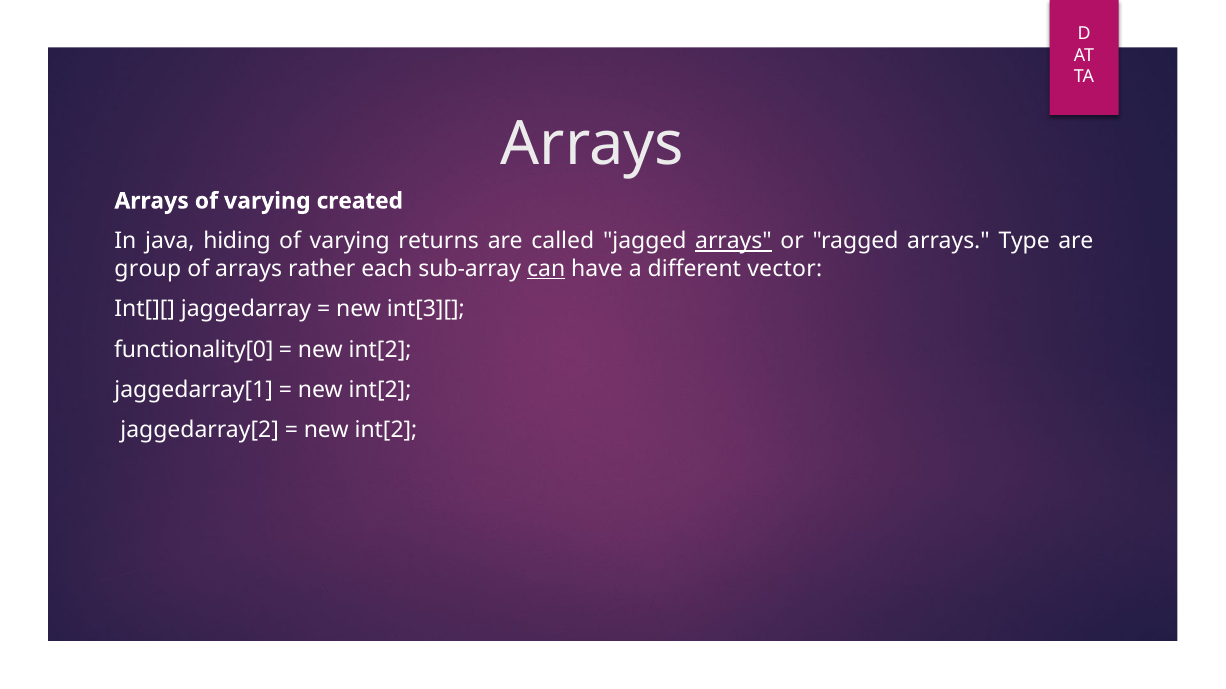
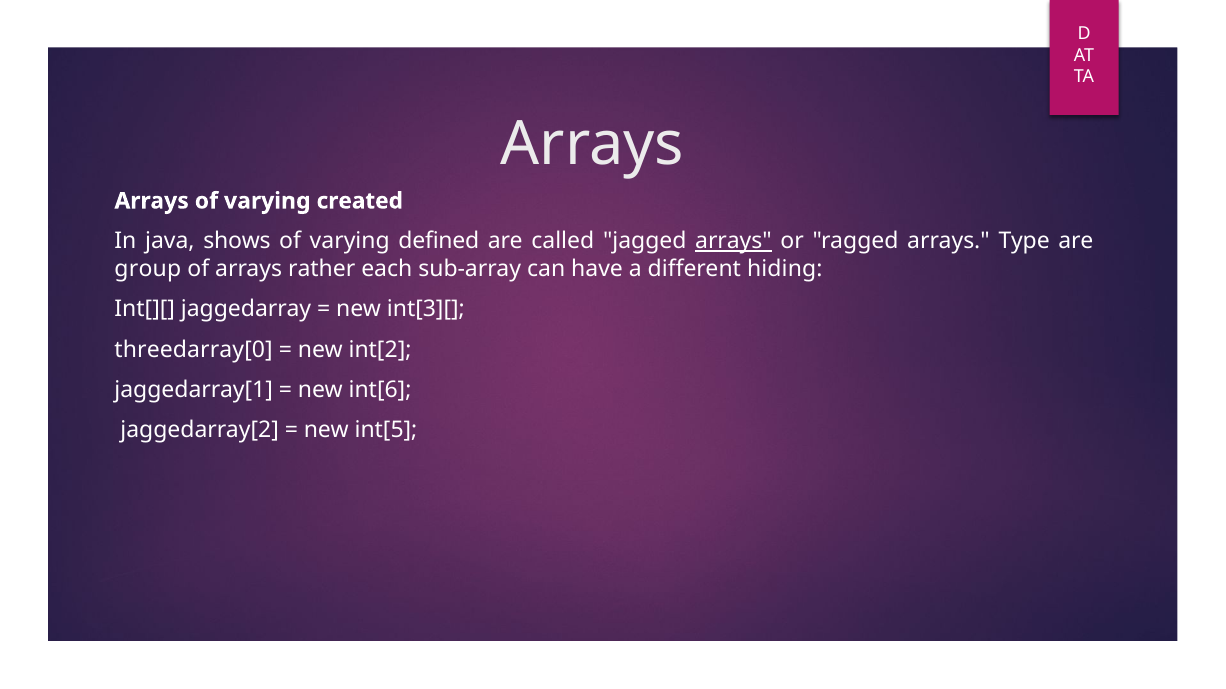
hiding: hiding -> shows (237, 241)
returns: returns -> defined (439, 241)
can underline: present -> none (546, 269)
vector: vector -> hiding (785, 269)
functionality[0: functionality[0 -> threedarray[0 (194, 350)
int[2: int[2 -> int[6 (380, 390)
int[2: int[2 -> int[5 (386, 431)
